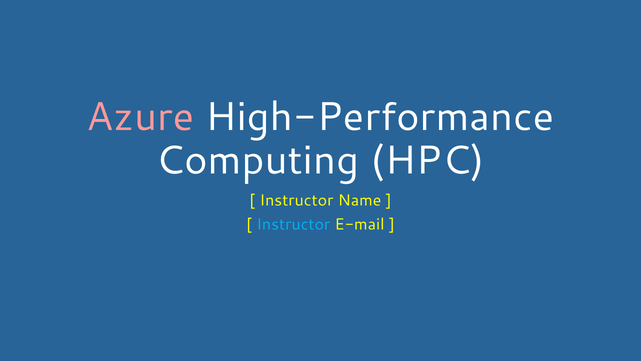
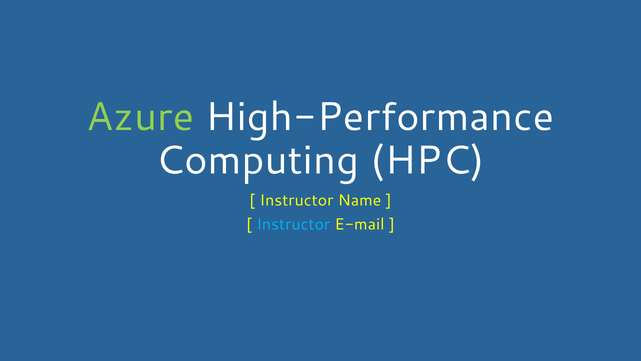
Azure colour: pink -> light green (140, 117)
